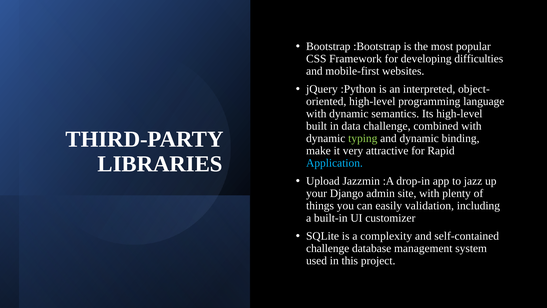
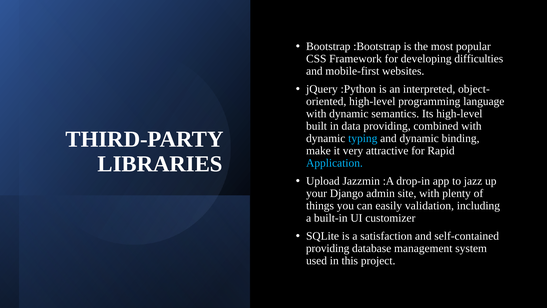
data challenge: challenge -> providing (387, 126)
typing colour: light green -> light blue (363, 138)
complexity: complexity -> satisfaction (386, 236)
challenge: challenge -> providing (328, 248)
